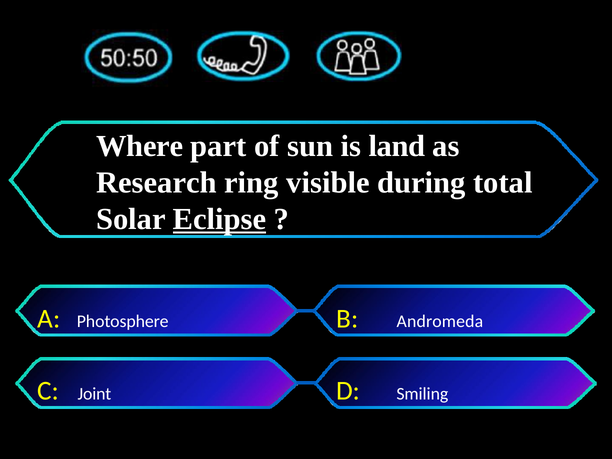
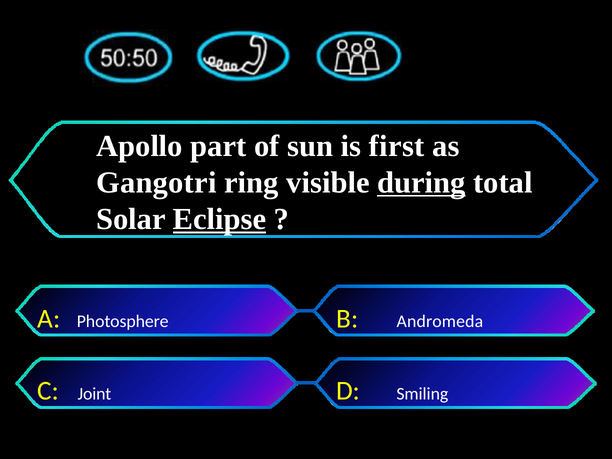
Where: Where -> Apollo (139, 146)
land: land -> first (397, 146)
Research: Research -> Gangotri (156, 183)
during underline: none -> present (421, 183)
